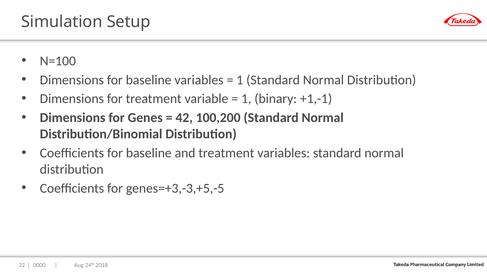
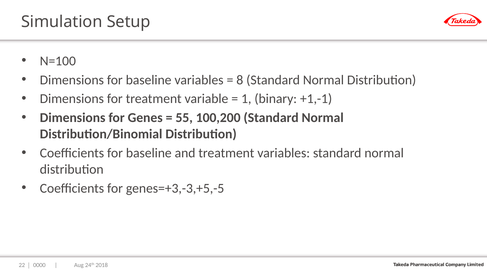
1: 1 -> 8 (240, 80)
42: 42 -> 55 (184, 118)
